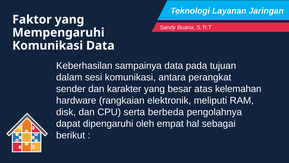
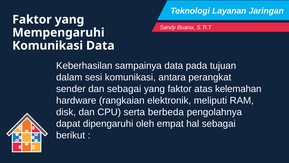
dan karakter: karakter -> sebagai (124, 89)
yang besar: besar -> faktor (180, 89)
